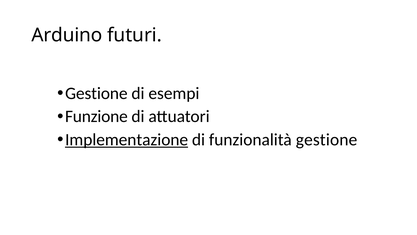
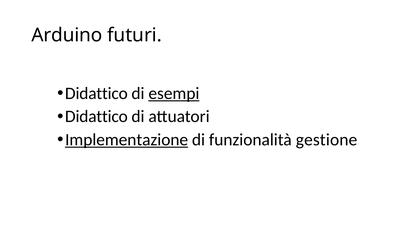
Gestione: Gestione -> Didattico (96, 93)
esempi underline: none -> present (174, 93)
Funzione: Funzione -> Didattico (96, 116)
